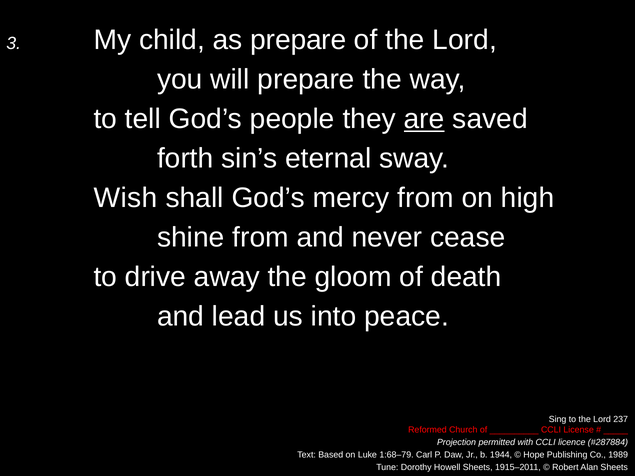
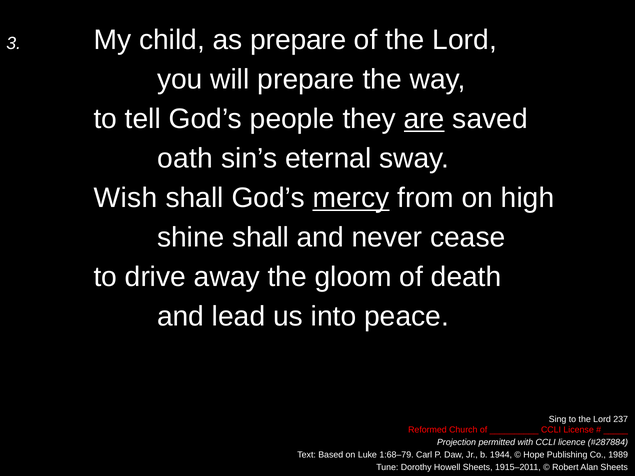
forth: forth -> oath (185, 159)
mercy underline: none -> present (351, 198)
shine from: from -> shall (261, 238)
